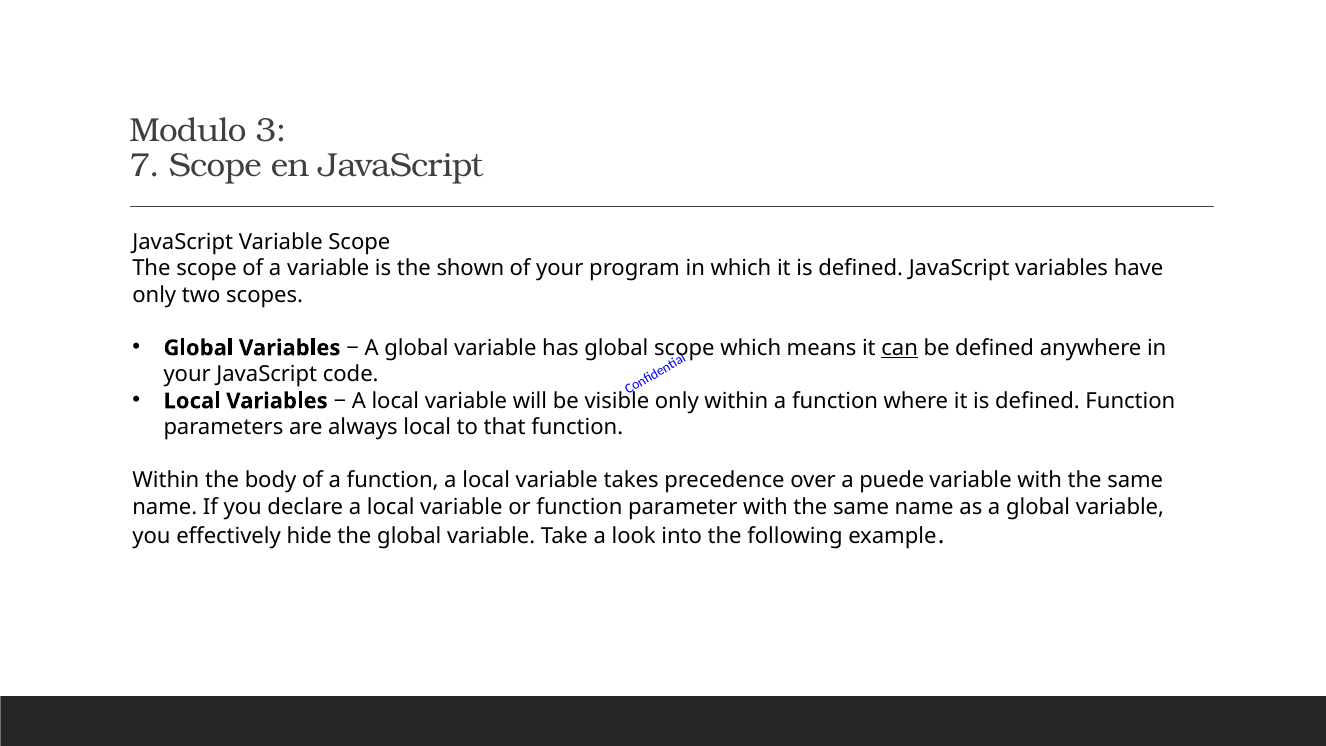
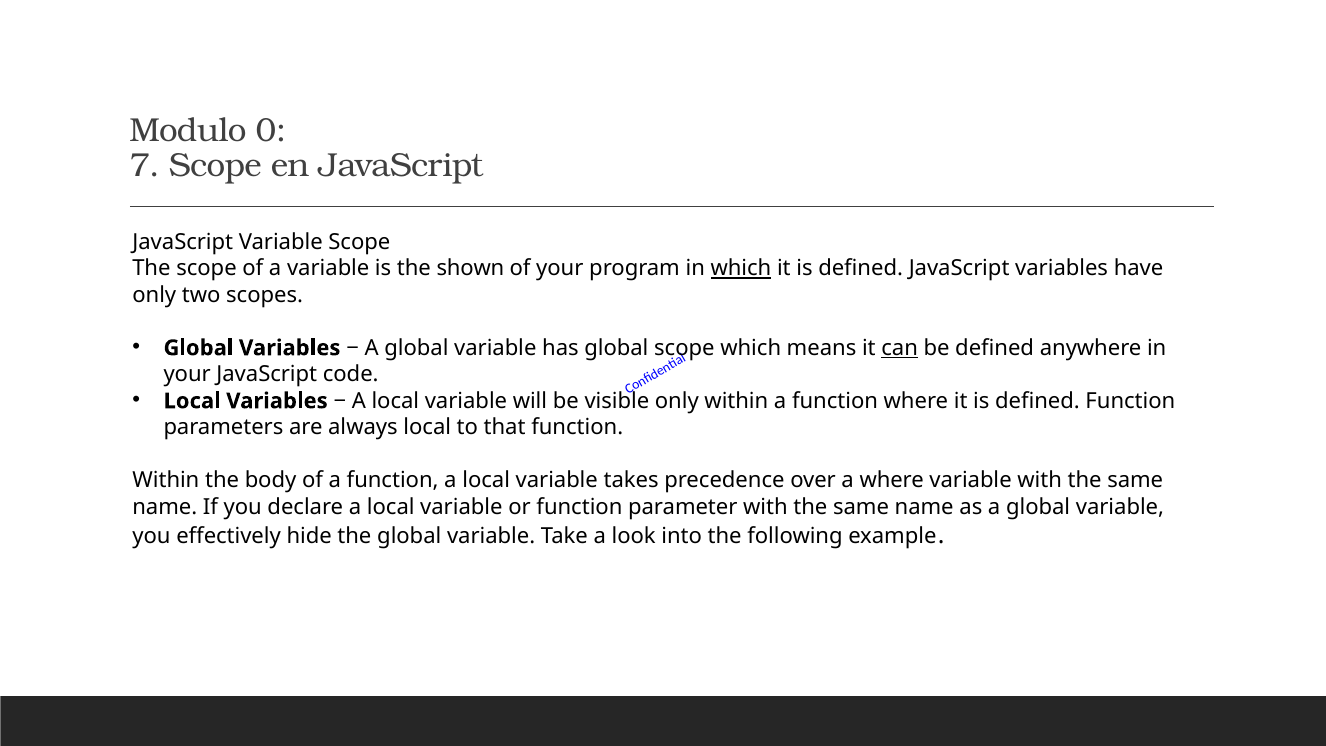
3: 3 -> 0 (271, 130)
which underline: none -> present (741, 268)
a puede: puede -> where (892, 480)
